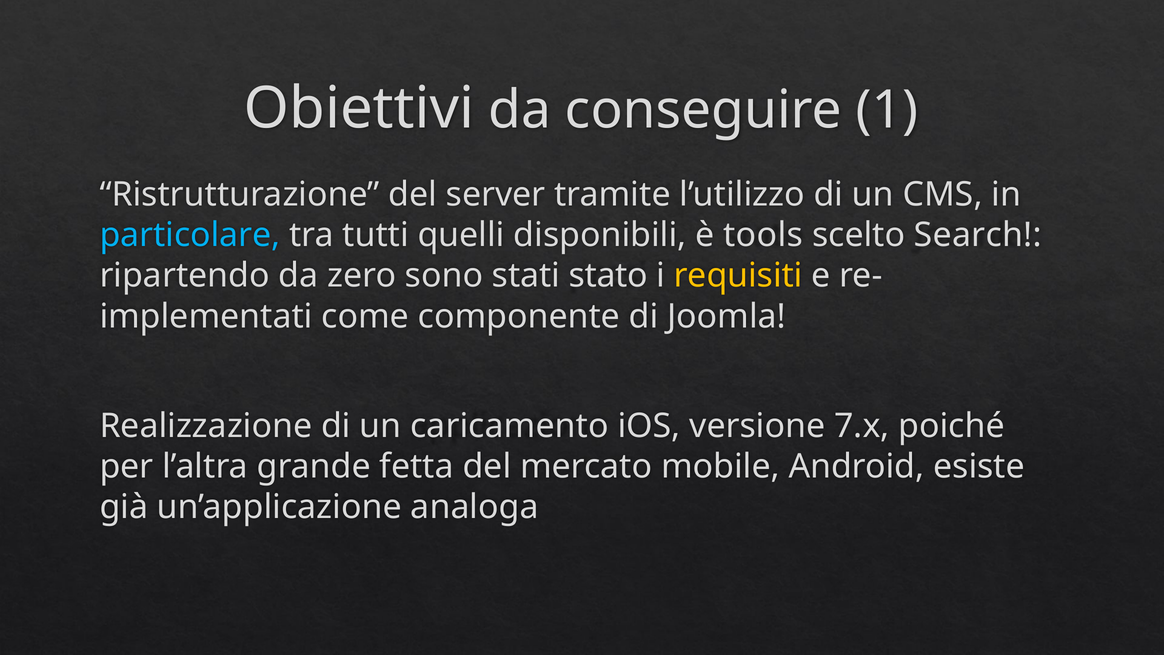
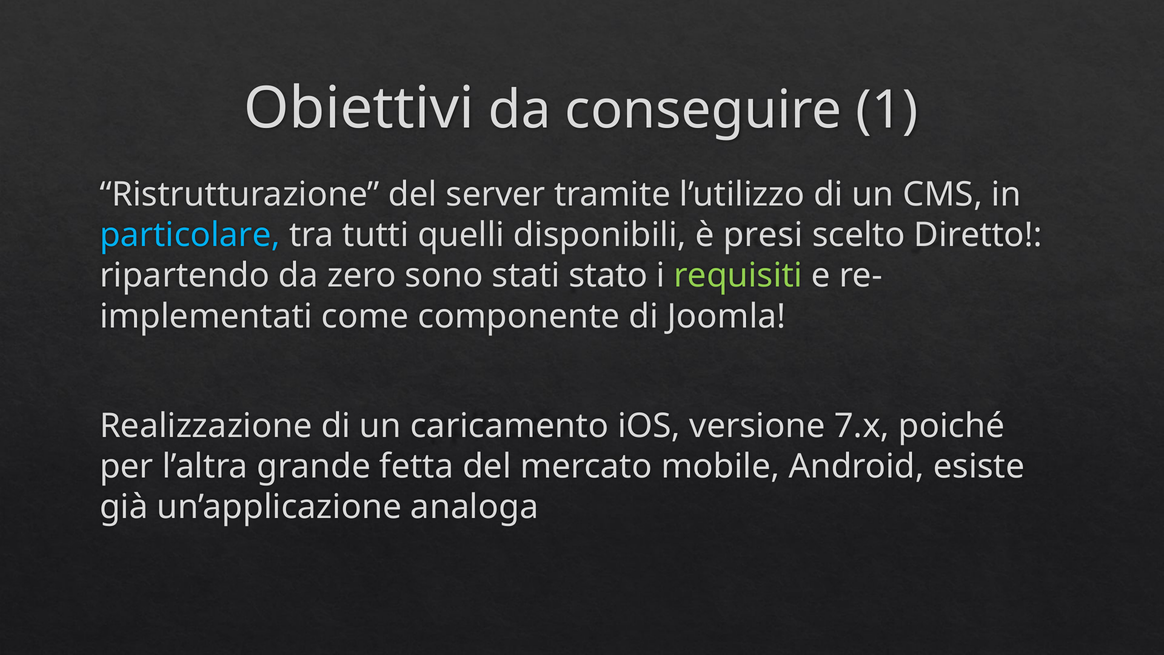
tools: tools -> presi (763, 235)
Search: Search -> Diretto (978, 235)
requisiti colour: yellow -> light green (738, 276)
